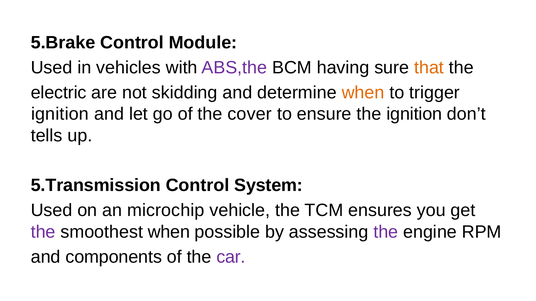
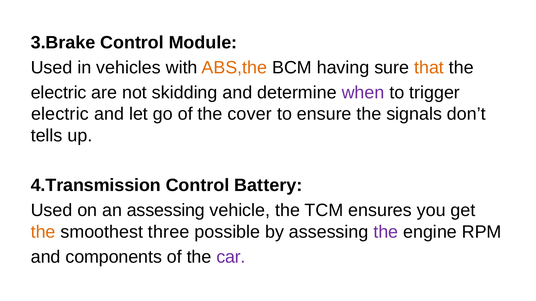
5.Brake: 5.Brake -> 3.Brake (63, 43)
ABS,the colour: purple -> orange (234, 68)
when colour: orange -> purple (363, 93)
ignition: ignition -> electric (60, 114)
the ignition: ignition -> signals (414, 114)
5.Transmission: 5.Transmission -> 4.Transmission (96, 186)
System: System -> Battery (268, 186)
an microchip: microchip -> assessing (166, 211)
the colour: purple -> orange (43, 232)
smoothest when: when -> three (169, 232)
